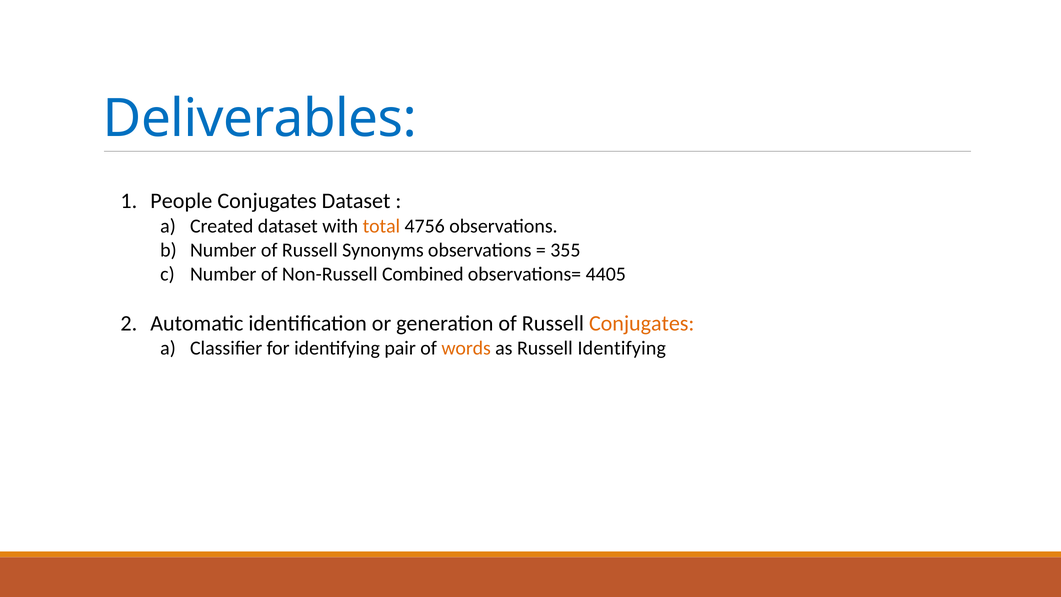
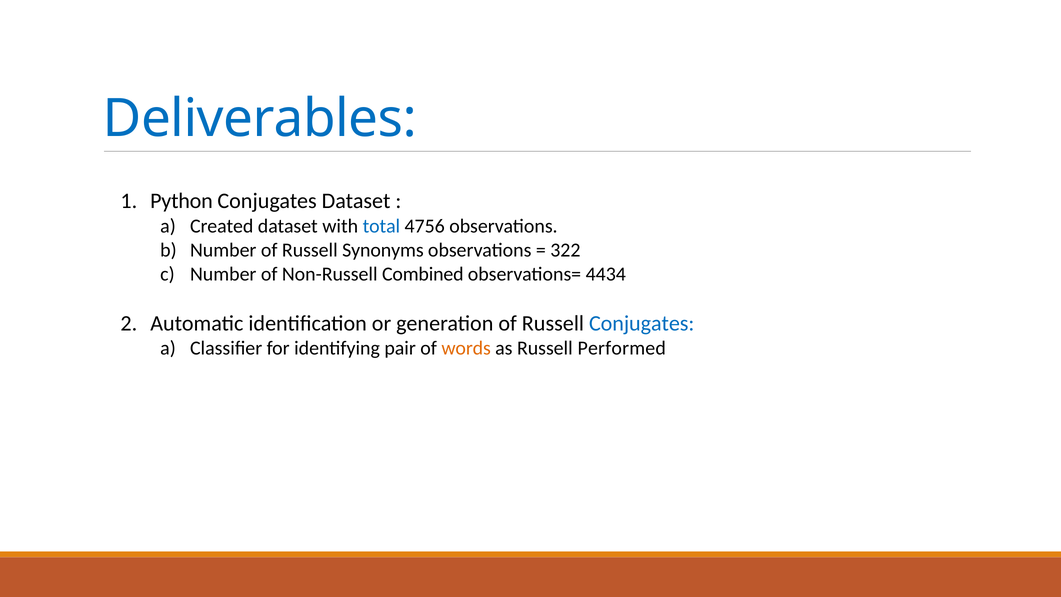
People: People -> Python (181, 201)
total colour: orange -> blue (381, 226)
355: 355 -> 322 (565, 250)
4405: 4405 -> 4434 (606, 274)
Conjugates colour: orange -> blue (642, 323)
Russell Identifying: Identifying -> Performed (622, 348)
